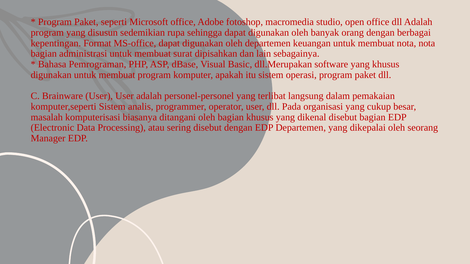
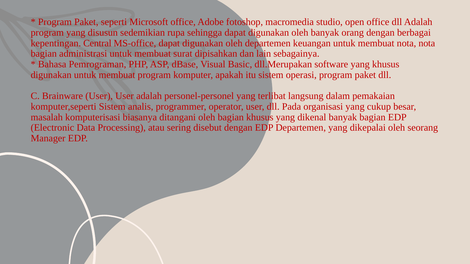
Format: Format -> Central (97, 43)
dikenal disebut: disebut -> banyak (343, 117)
